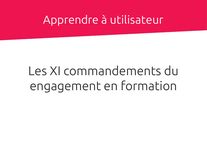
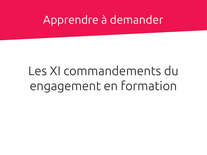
utilisateur: utilisateur -> demander (137, 20)
